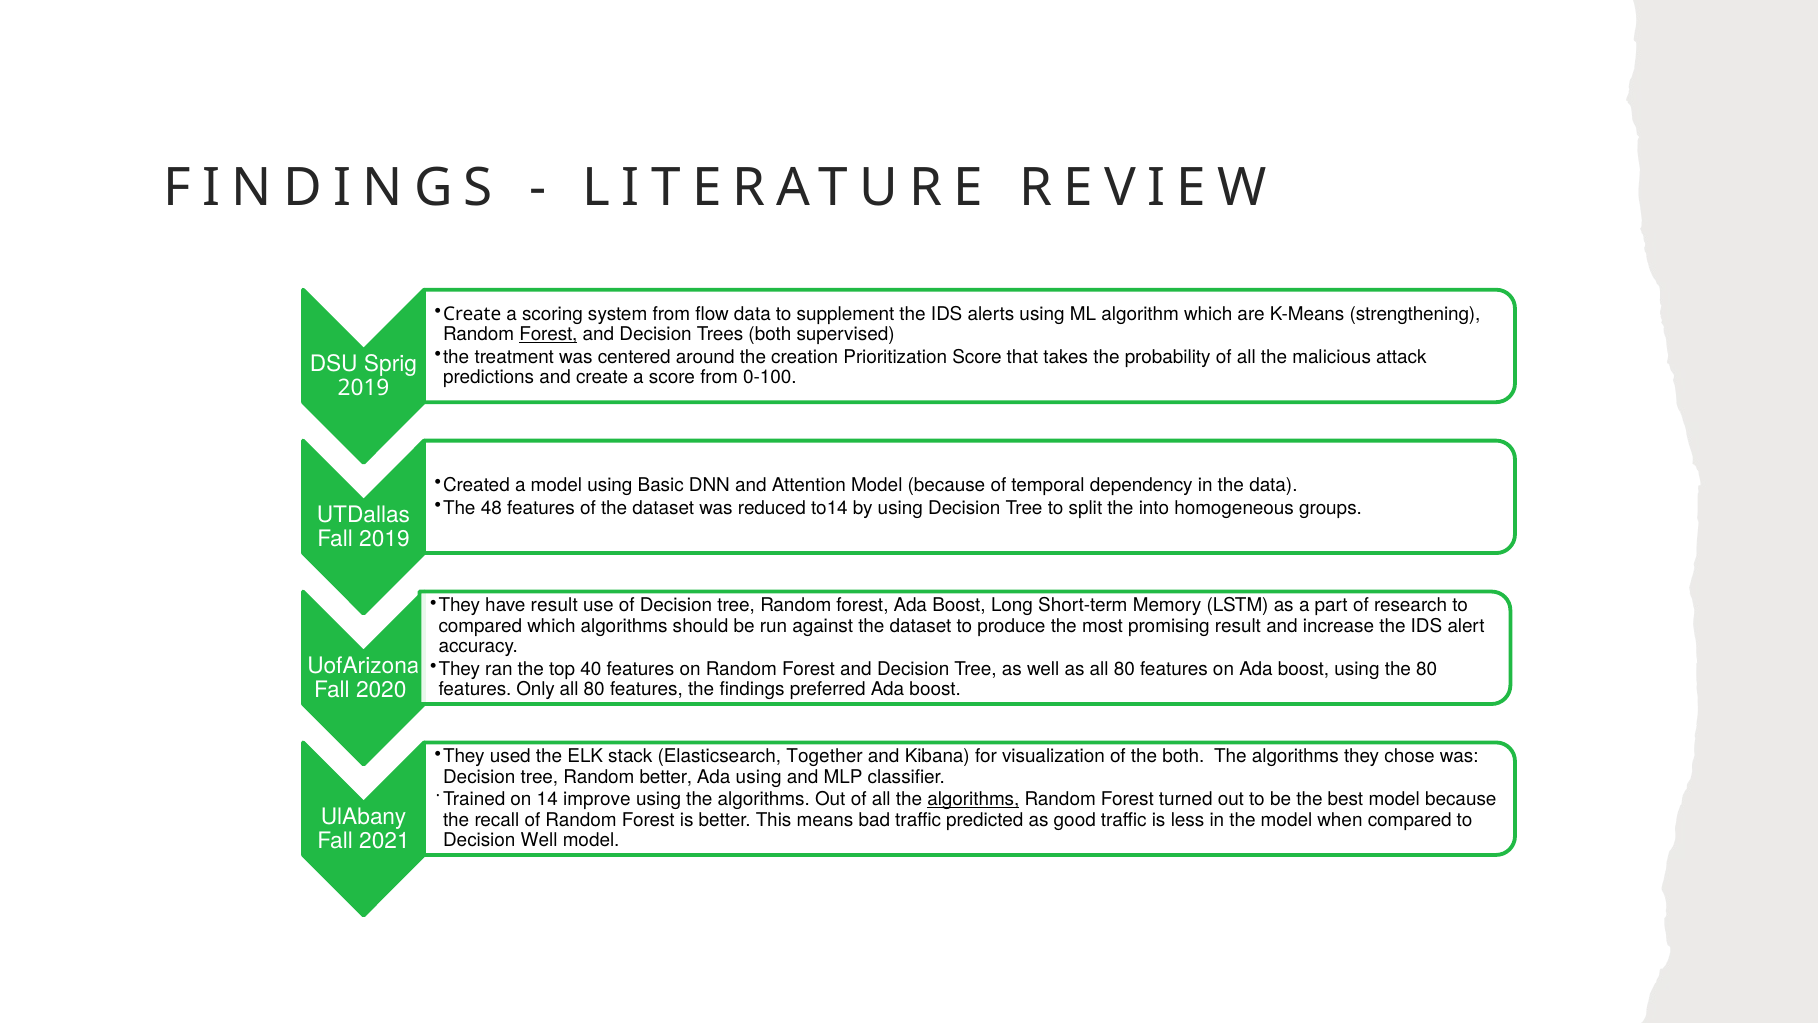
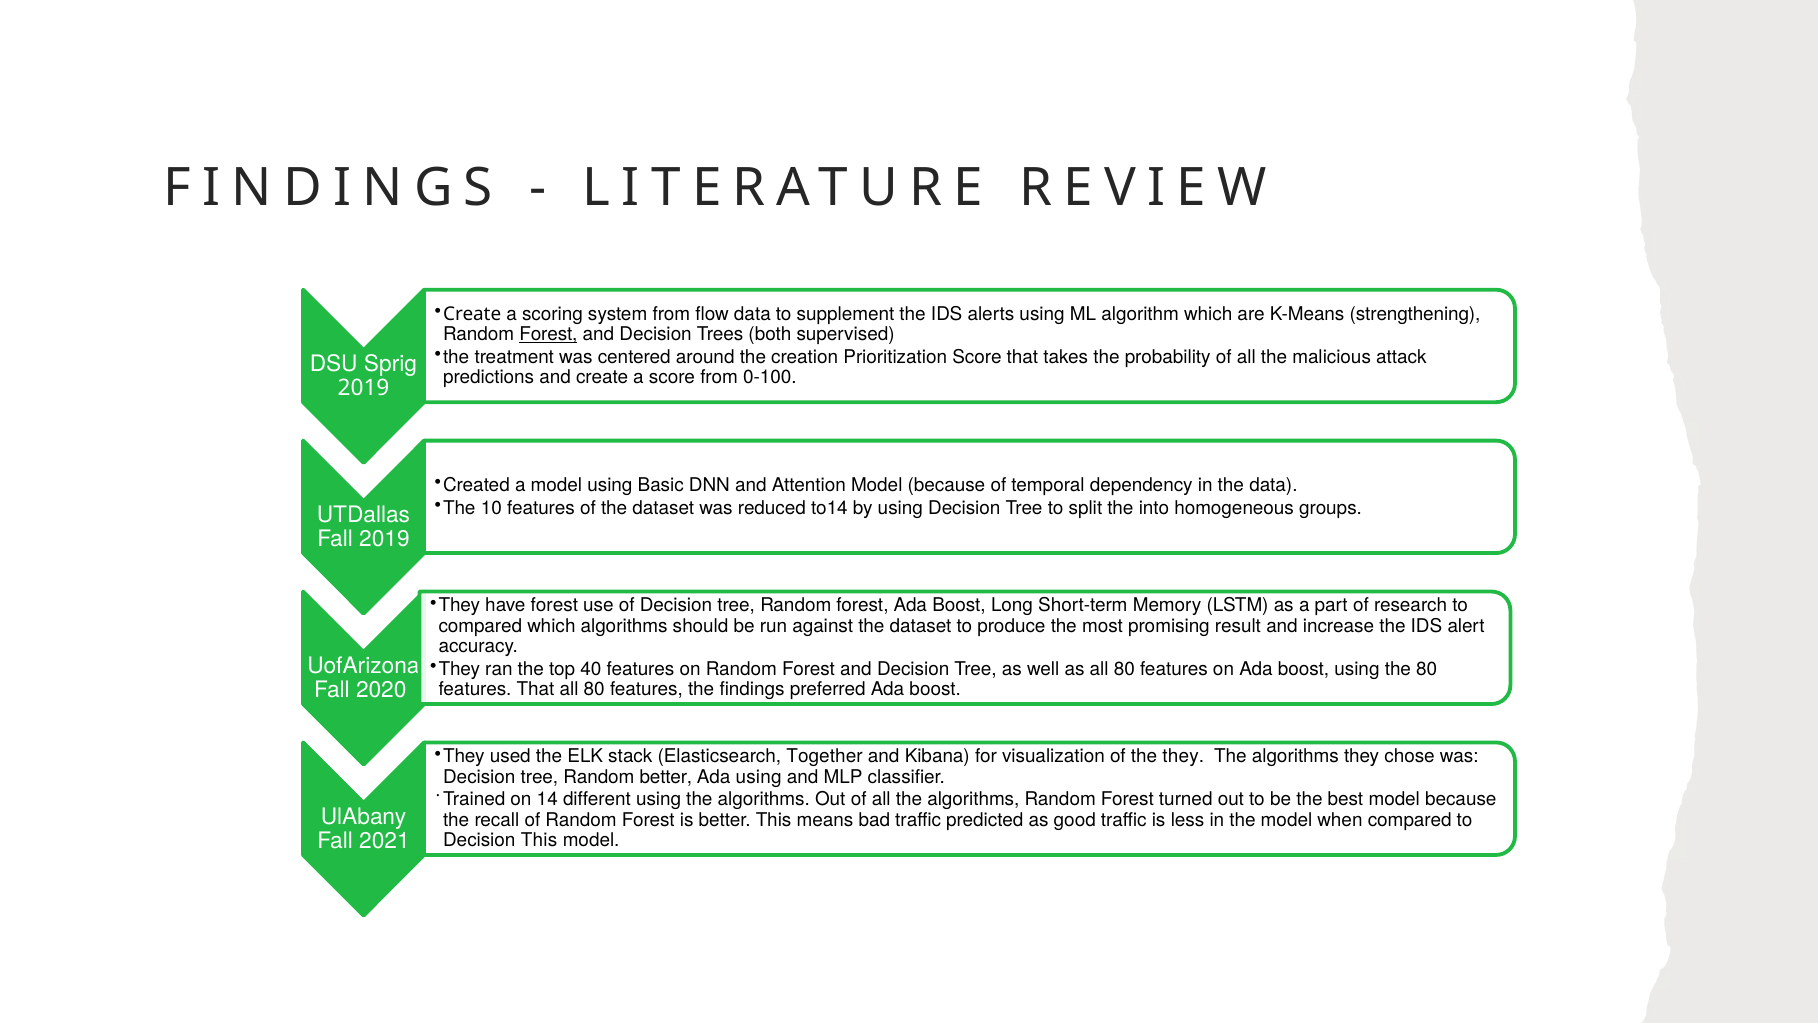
48: 48 -> 10 (491, 508)
have result: result -> forest (554, 605)
features Only: Only -> That (536, 689)
the both: both -> they (1183, 756)
improve: improve -> different (597, 799)
algorithms underline: present -> none (973, 799)
Decision Well: Well -> This (539, 840)
